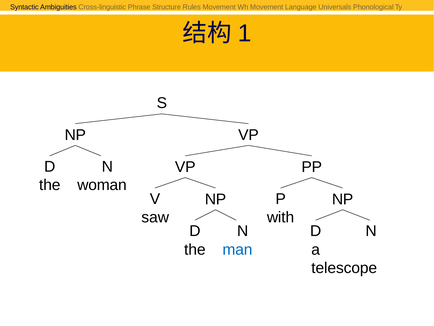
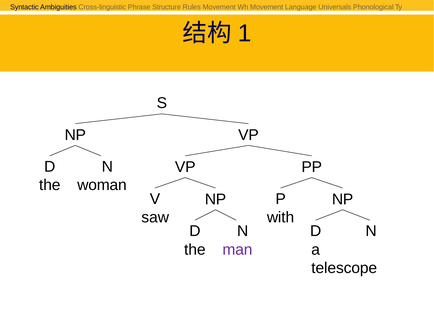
man colour: blue -> purple (237, 249)
